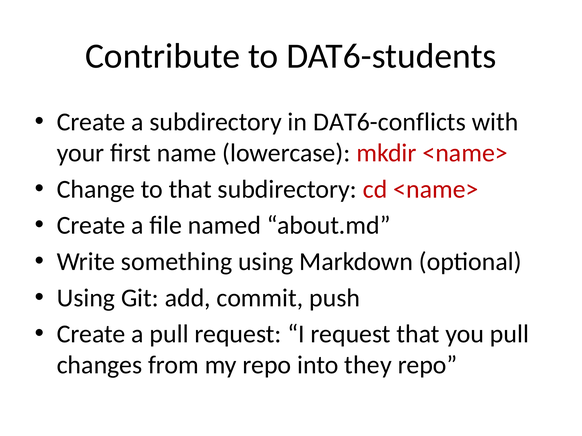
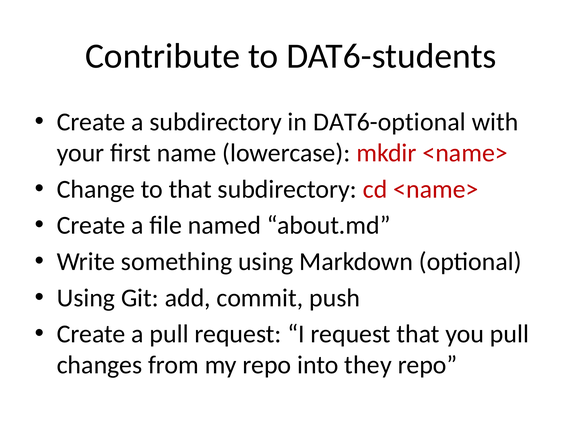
DAT6-conflicts: DAT6-conflicts -> DAT6-optional (389, 122)
